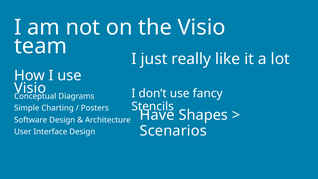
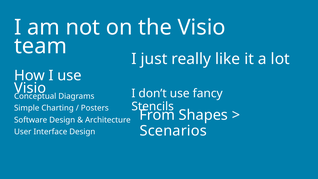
Have: Have -> From (157, 115)
